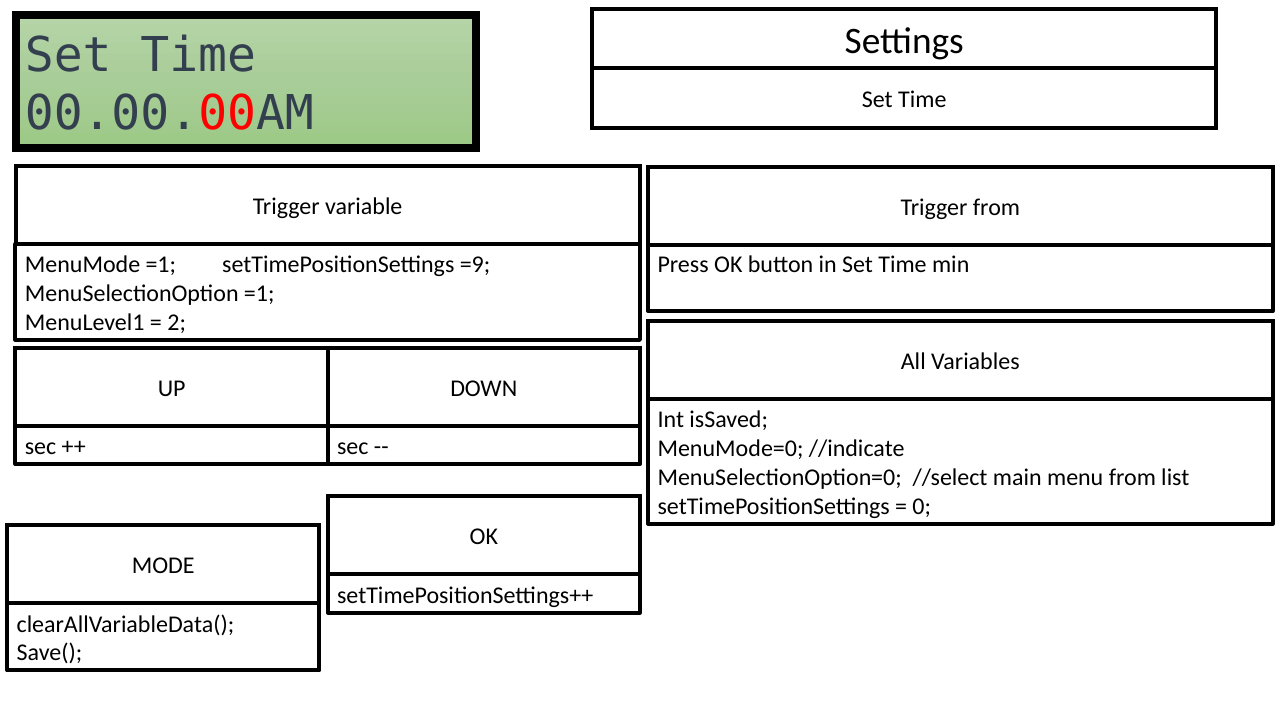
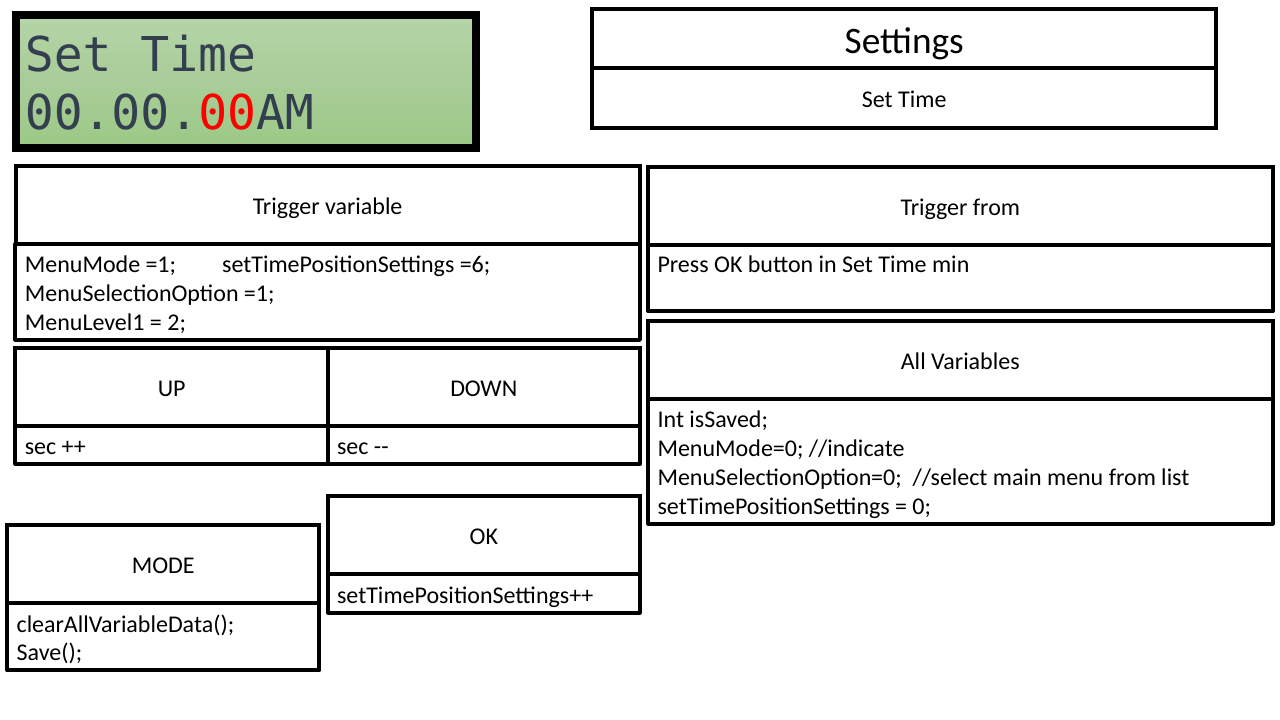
=9: =9 -> =6 (475, 265)
